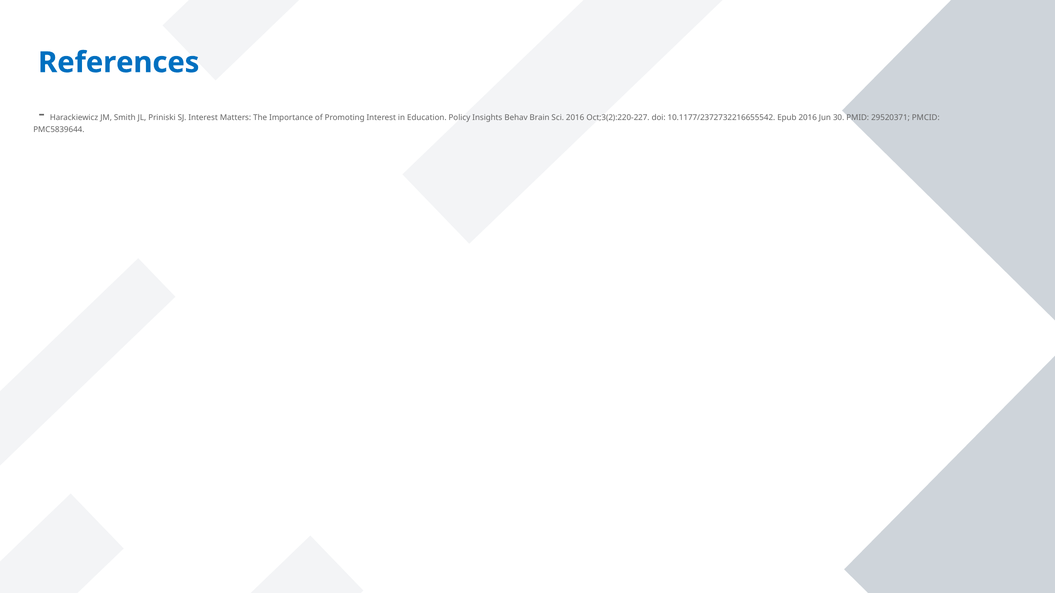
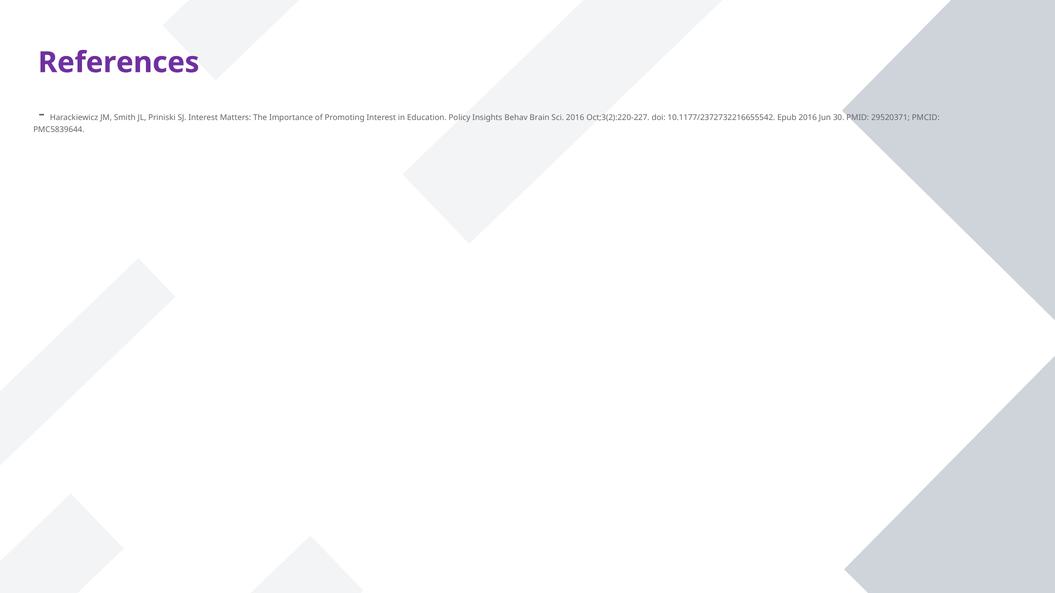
References colour: blue -> purple (119, 63)
